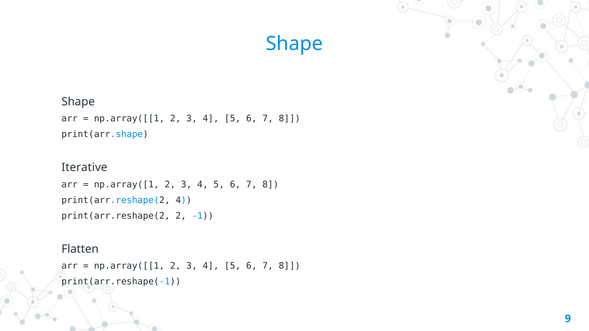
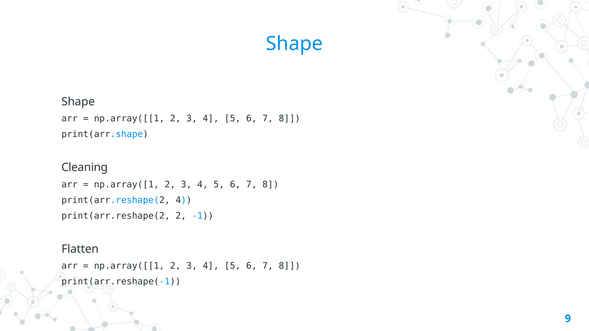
Iterative: Iterative -> Cleaning (85, 168)
